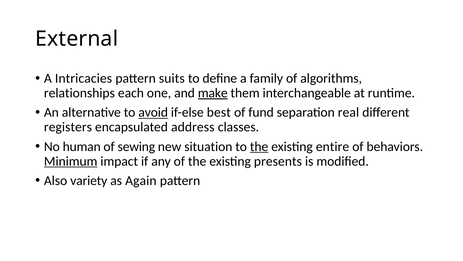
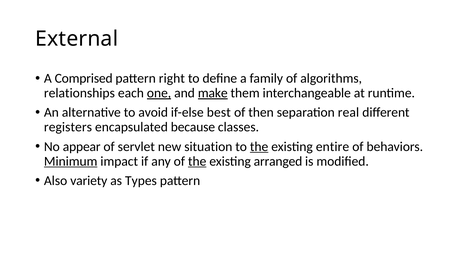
Intricacies: Intricacies -> Comprised (84, 78)
suits: suits -> right (172, 78)
one underline: none -> present (159, 93)
avoid underline: present -> none (153, 112)
fund: fund -> then (261, 112)
address: address -> because (193, 127)
human: human -> appear (82, 146)
sewing: sewing -> servlet (136, 146)
the underline: none -> present (197, 161)
presents: presents -> arranged (278, 161)
Again: Again -> Types (141, 180)
